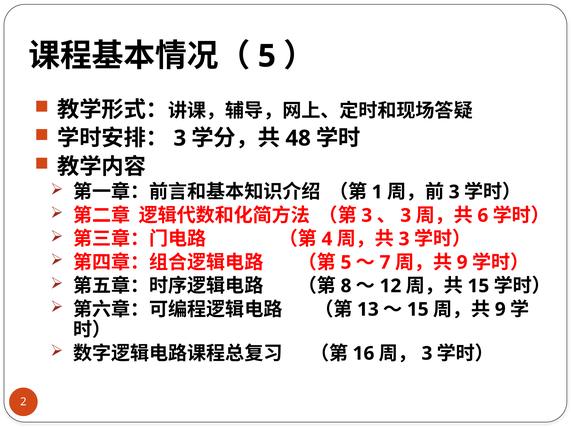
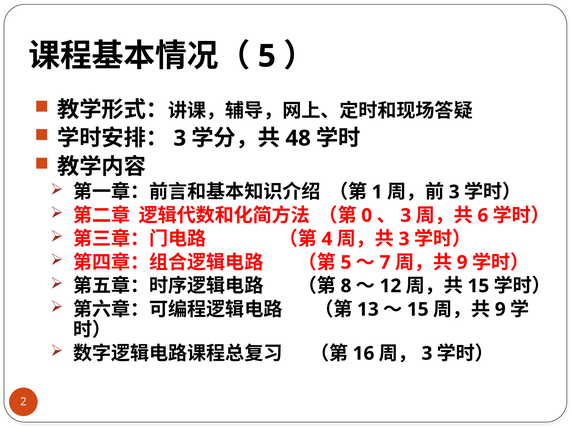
3: 3 -> 0 (367, 216)
